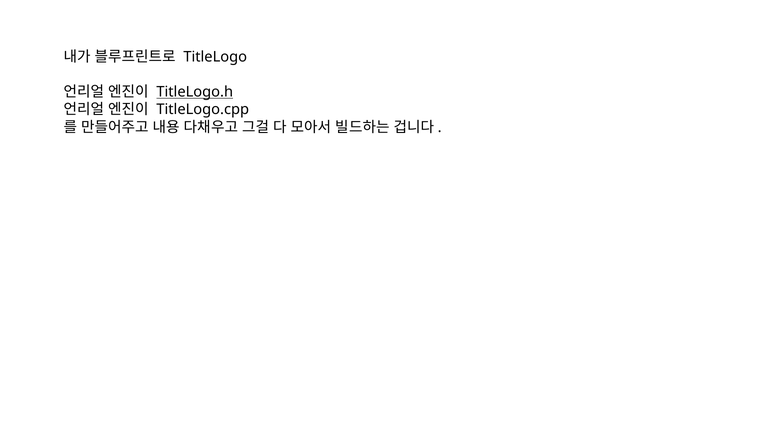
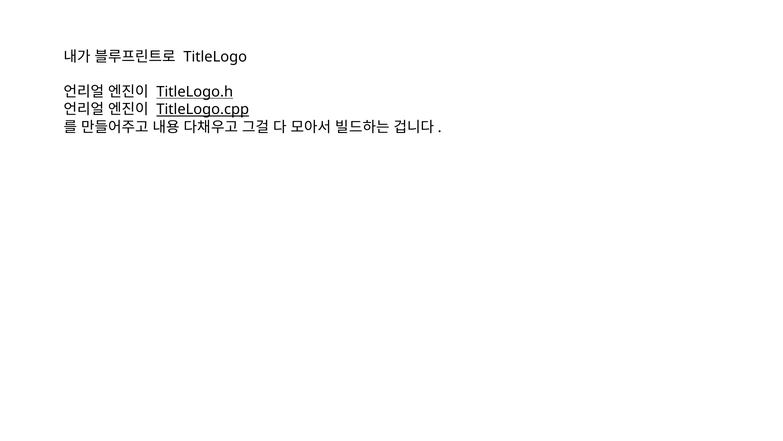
TitleLogo.cpp underline: none -> present (203, 109)
